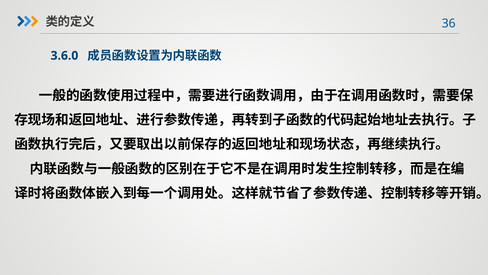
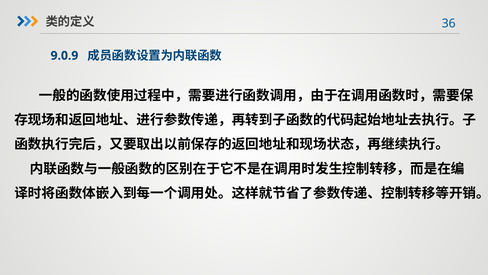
3.6.0: 3.6.0 -> 9.0.9 (64, 56)
